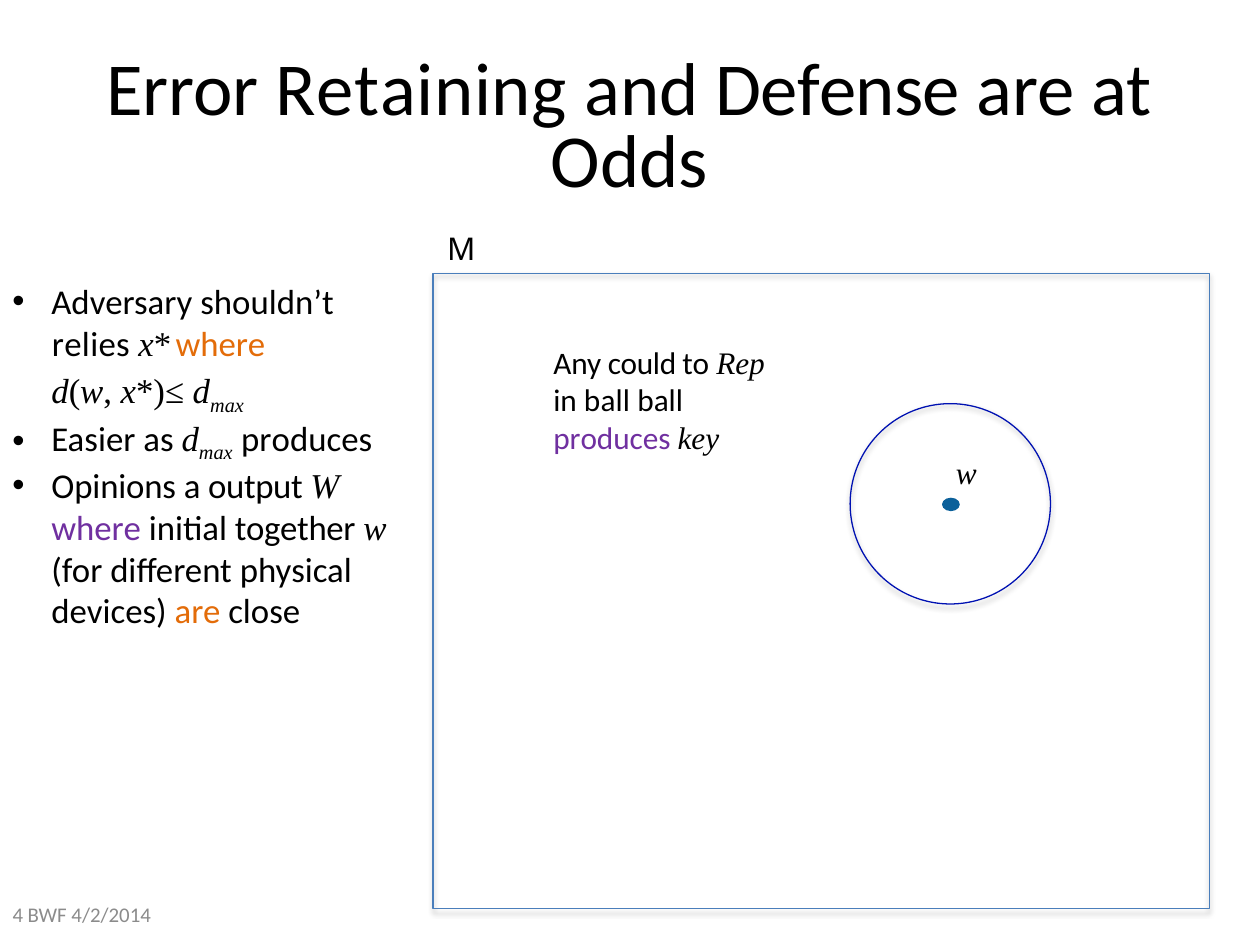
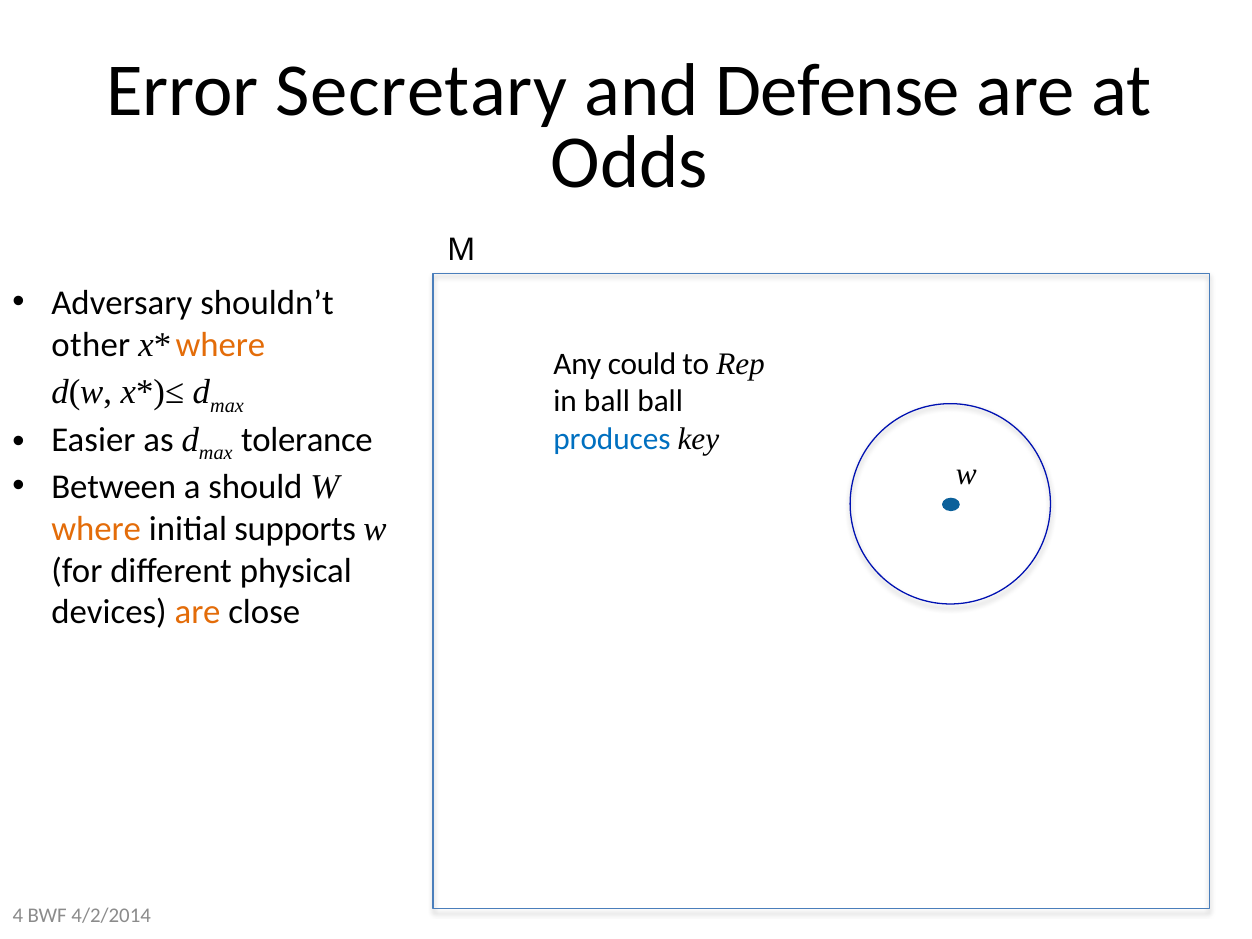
Retaining: Retaining -> Secretary (421, 91)
relies: relies -> other (91, 345)
produces: produces -> tolerance (307, 440)
produces colour: purple -> blue (612, 439)
Opinions: Opinions -> Between (114, 487)
output: output -> should (255, 487)
where colour: purple -> orange (96, 529)
together: together -> supports (295, 529)
